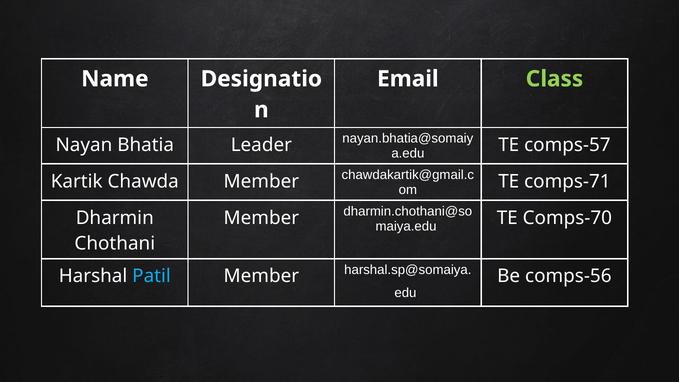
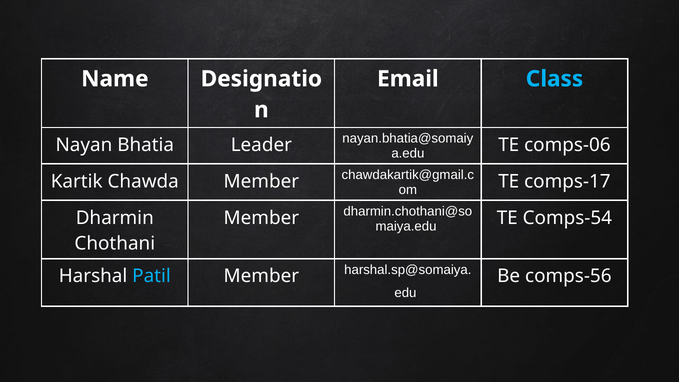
Class colour: light green -> light blue (554, 79)
comps-57: comps-57 -> comps-06 (567, 145)
comps-71: comps-71 -> comps-17 (567, 181)
Comps-70: Comps-70 -> Comps-54 (567, 218)
